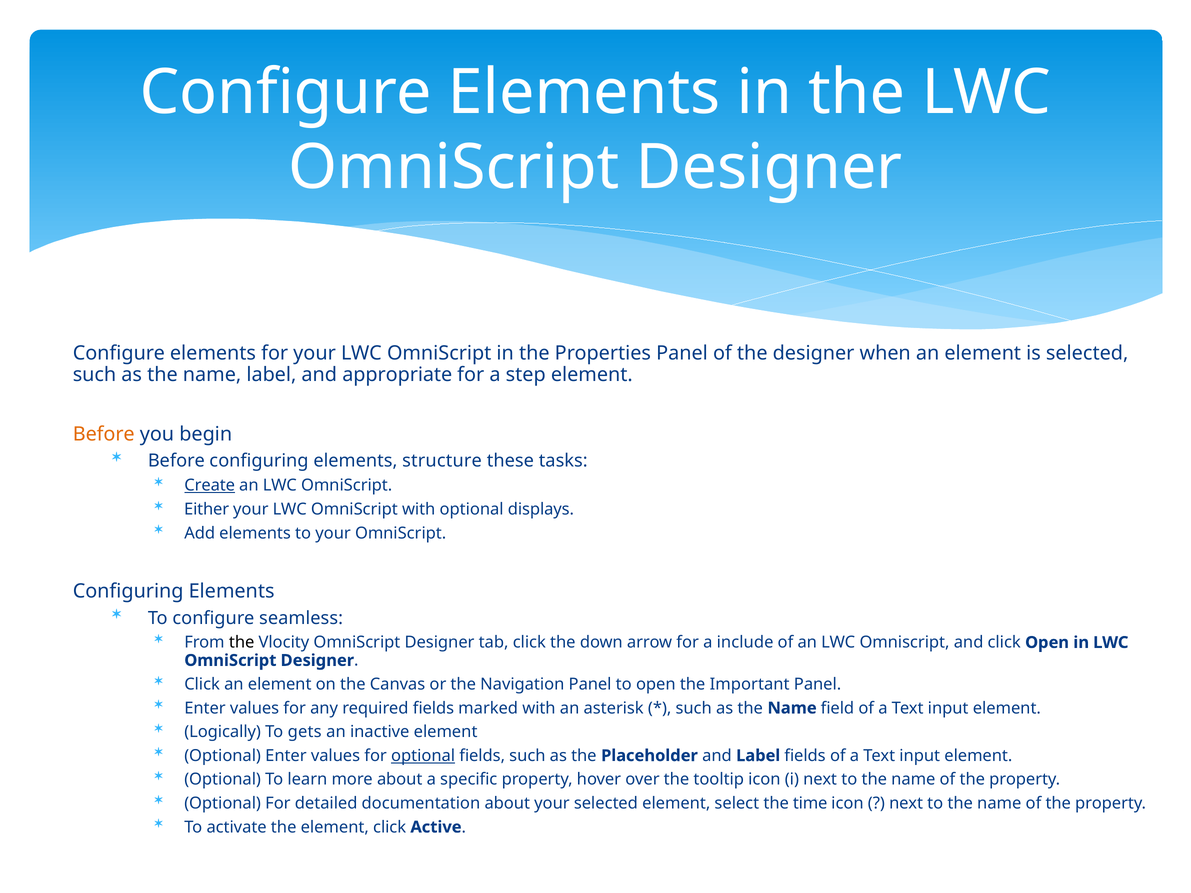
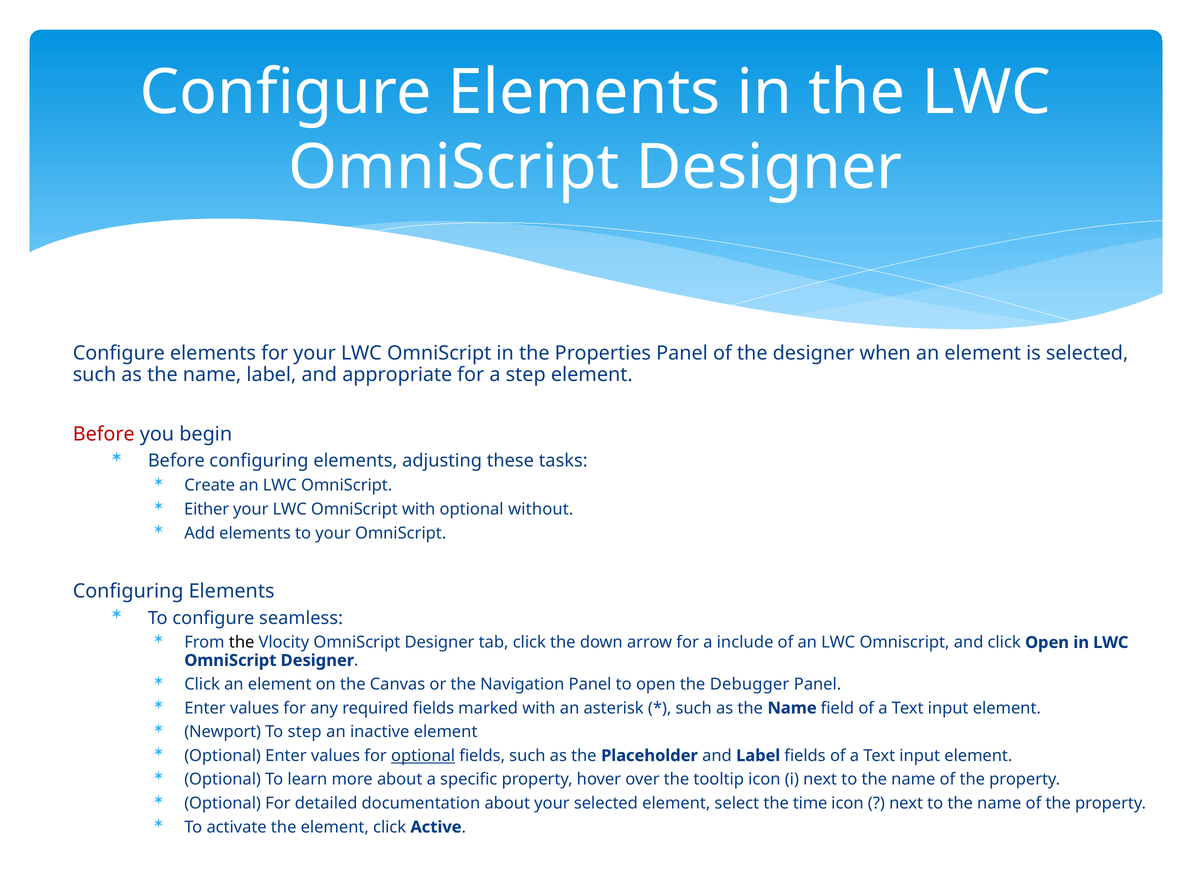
Before colour: orange -> red (104, 434)
structure: structure -> adjusting (442, 461)
Create underline: present -> none (210, 486)
displays: displays -> without (541, 509)
Important: Important -> Debugger (750, 684)
Logically: Logically -> Newport (223, 732)
To gets: gets -> step (305, 732)
